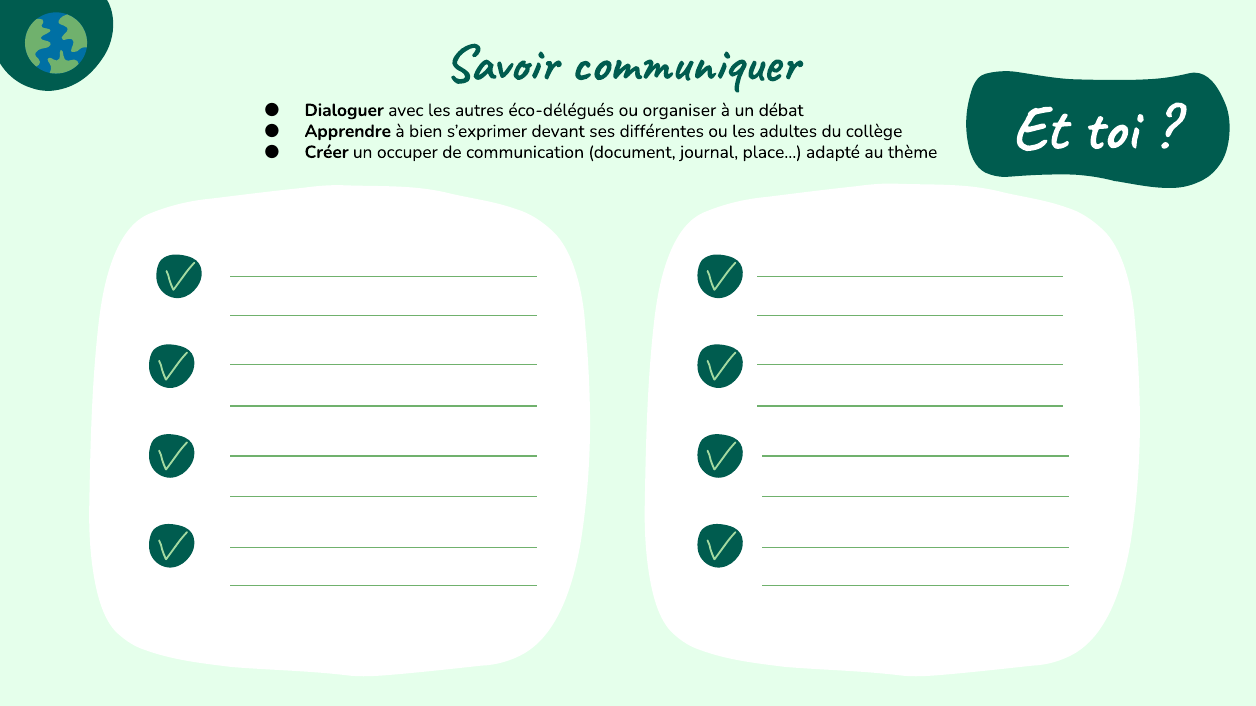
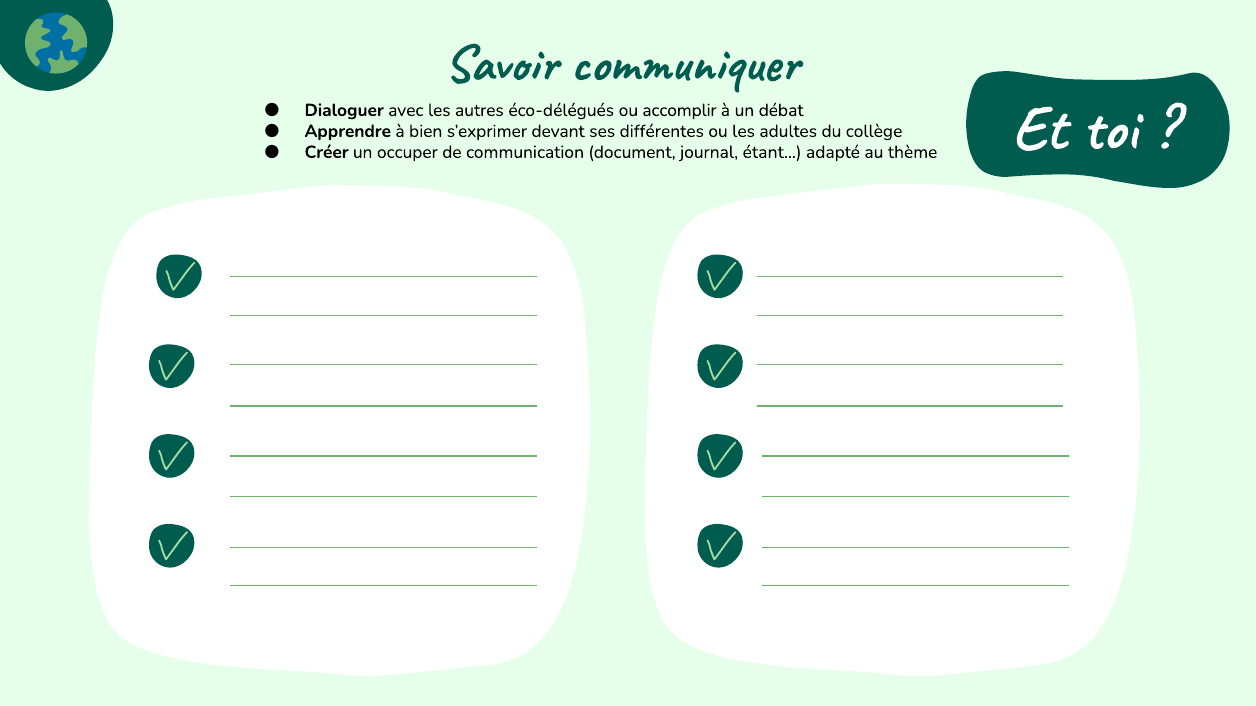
organiser: organiser -> accomplir (680, 110)
place…: place… -> étant… (772, 152)
